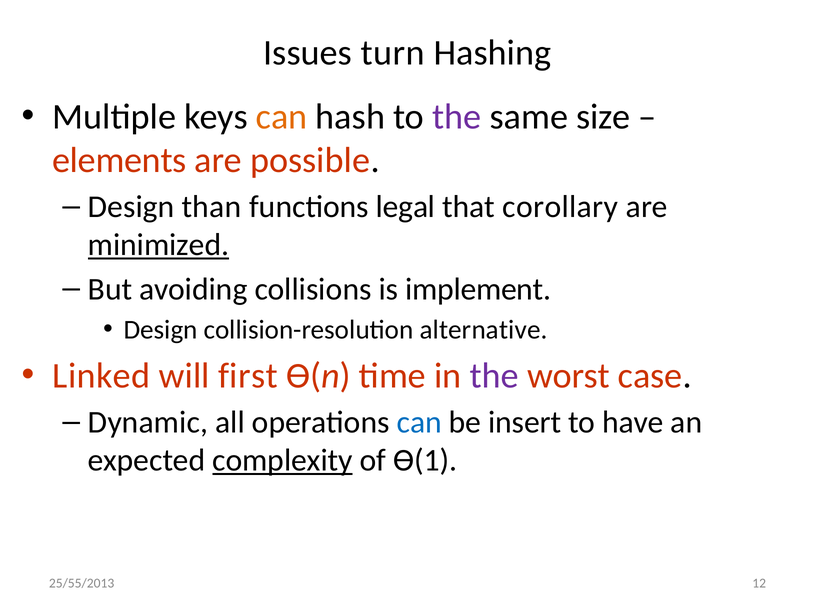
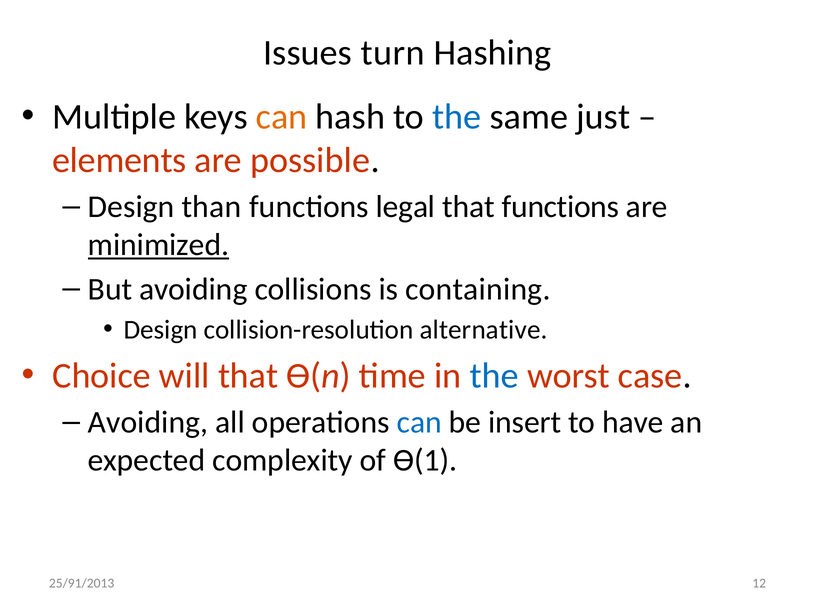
the colour: purple -> blue (457, 117)
size: size -> just (603, 117)
that corollary: corollary -> functions (561, 207)
implement: implement -> containing (478, 289)
Linked: Linked -> Choice (102, 376)
will first: first -> that (248, 376)
the colour: purple -> blue (494, 376)
Dynamic: Dynamic -> Avoiding (148, 423)
complexity underline: present -> none (282, 461)
25/55/2013: 25/55/2013 -> 25/91/2013 (82, 584)
